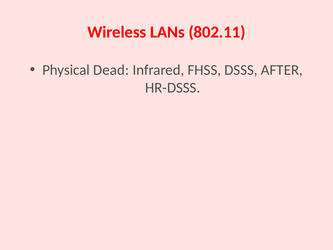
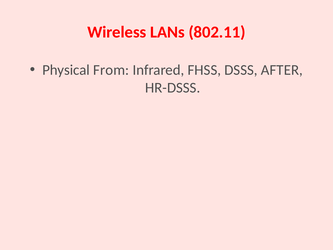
Dead: Dead -> From (111, 70)
